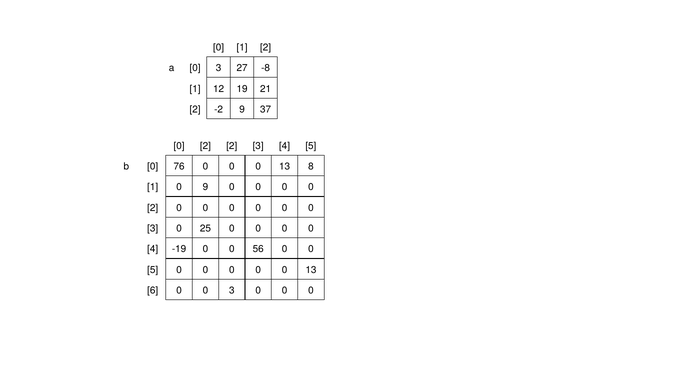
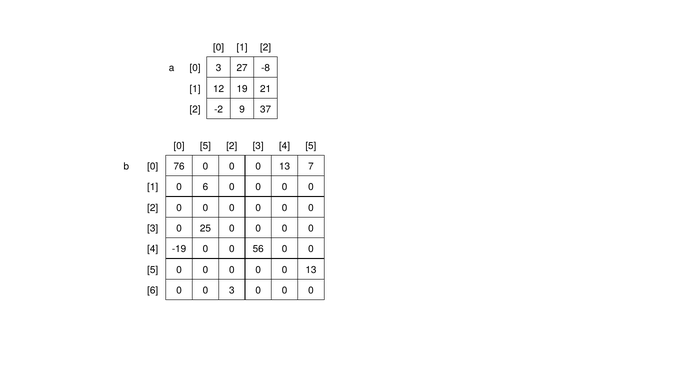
2: 2 -> 5 (205, 146)
8: 8 -> 7 (311, 166)
0 9: 9 -> 6 (205, 187)
